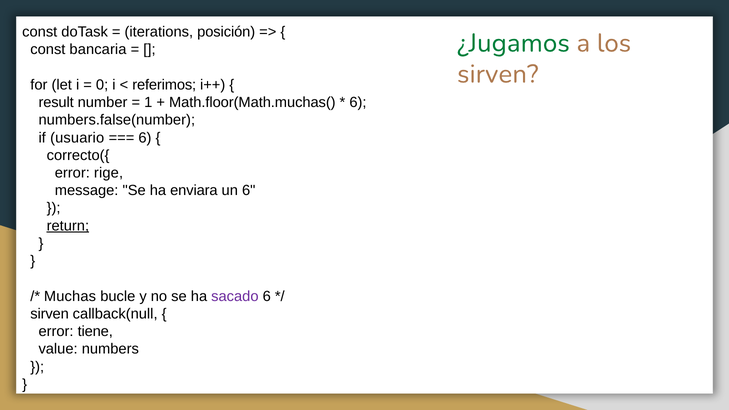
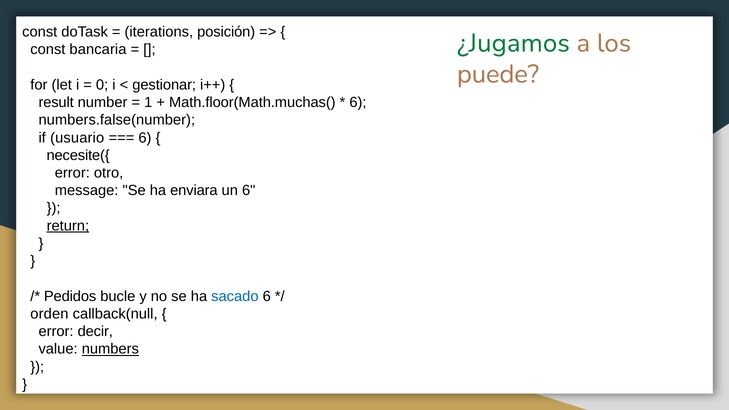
sirven: sirven -> puede (498, 74)
referimos: referimos -> gestionar (164, 85)
correcto({: correcto({ -> necesite({ (78, 155)
rige: rige -> otro (109, 173)
Muchas: Muchas -> Pedidos (70, 296)
sacado colour: purple -> blue (235, 296)
sirven: sirven -> orden (49, 314)
tiene: tiene -> decir (95, 332)
numbers underline: none -> present (110, 349)
